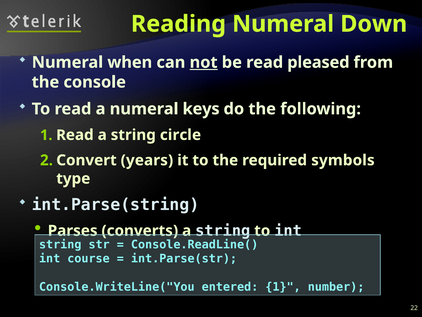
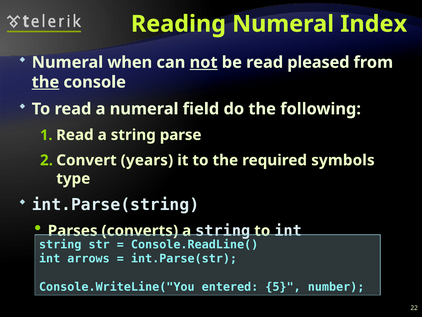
Down: Down -> Index (374, 24)
the underline: none -> present (45, 82)
keys: keys -> field (201, 109)
circle: circle -> parse (181, 135)
course: course -> arrows (89, 258)
entered 1: 1 -> 5 (283, 286)
